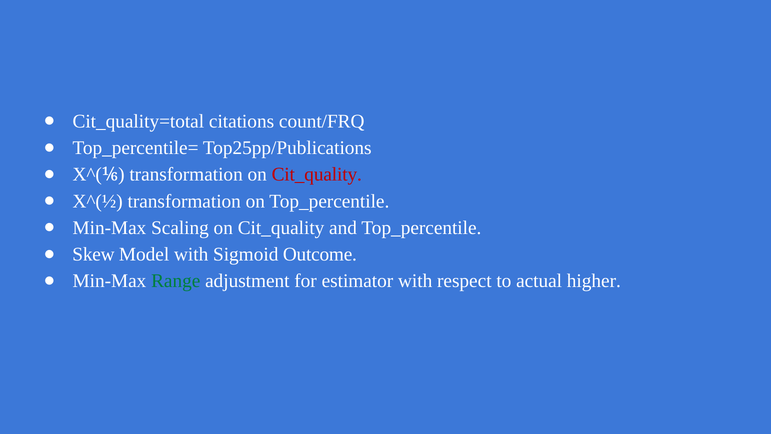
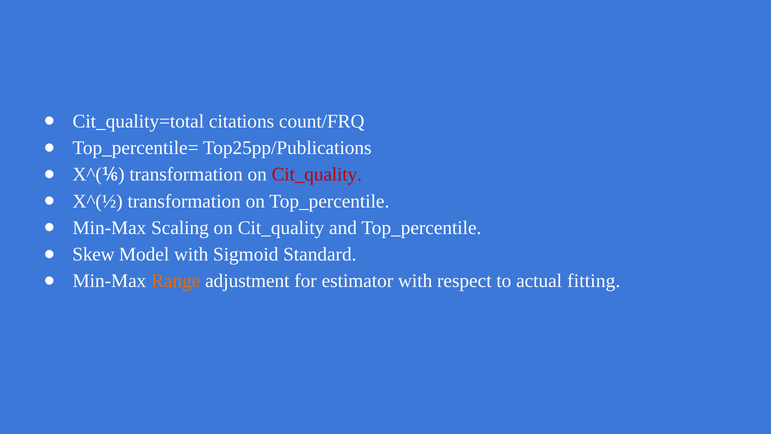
Outcome: Outcome -> Standard (320, 254)
Range colour: green -> orange (176, 281)
higher: higher -> fitting (594, 281)
